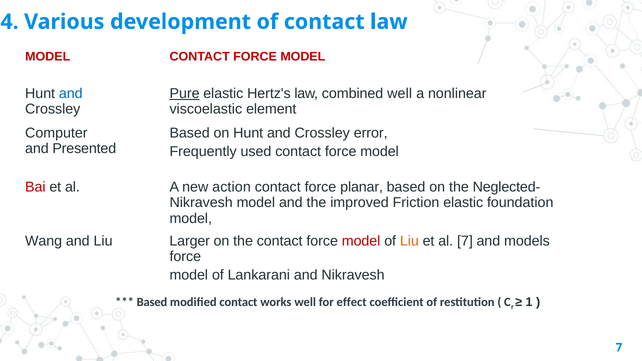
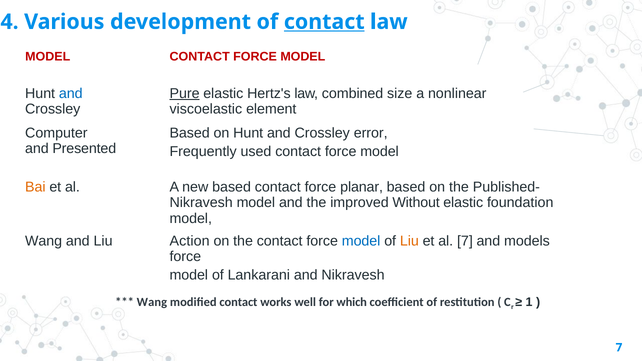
contact underline: none -> present (324, 22)
combined well: well -> size (400, 93)
Bai colour: red -> orange (35, 187)
new action: action -> based (232, 187)
Neglected-: Neglected- -> Published- (506, 187)
Friction: Friction -> Without (416, 203)
Larger: Larger -> Action (190, 241)
model colour: red -> blue (361, 241)
Based: Based -> Wang (152, 302)
effect: effect -> which (352, 302)
